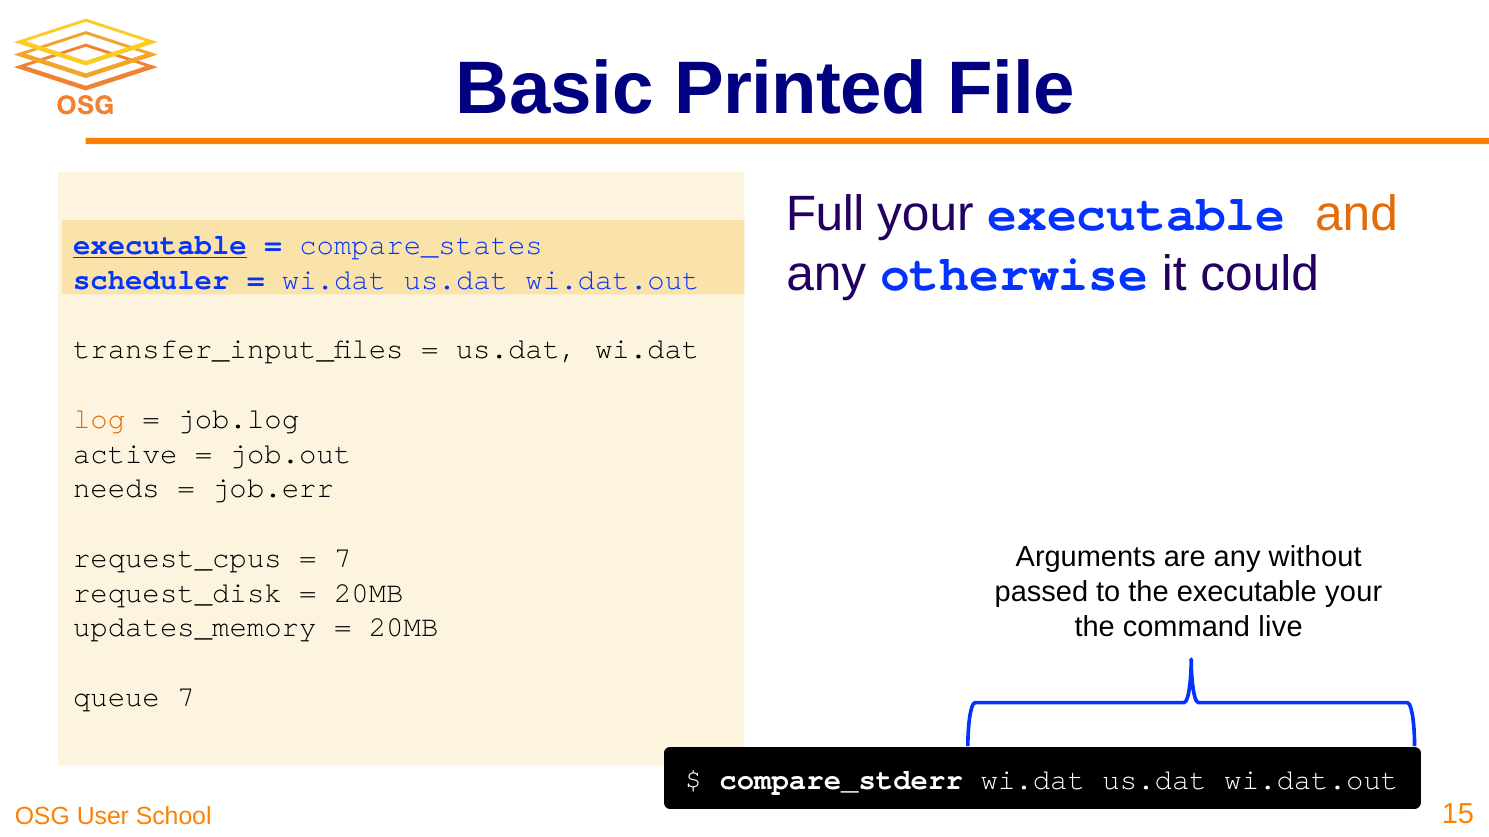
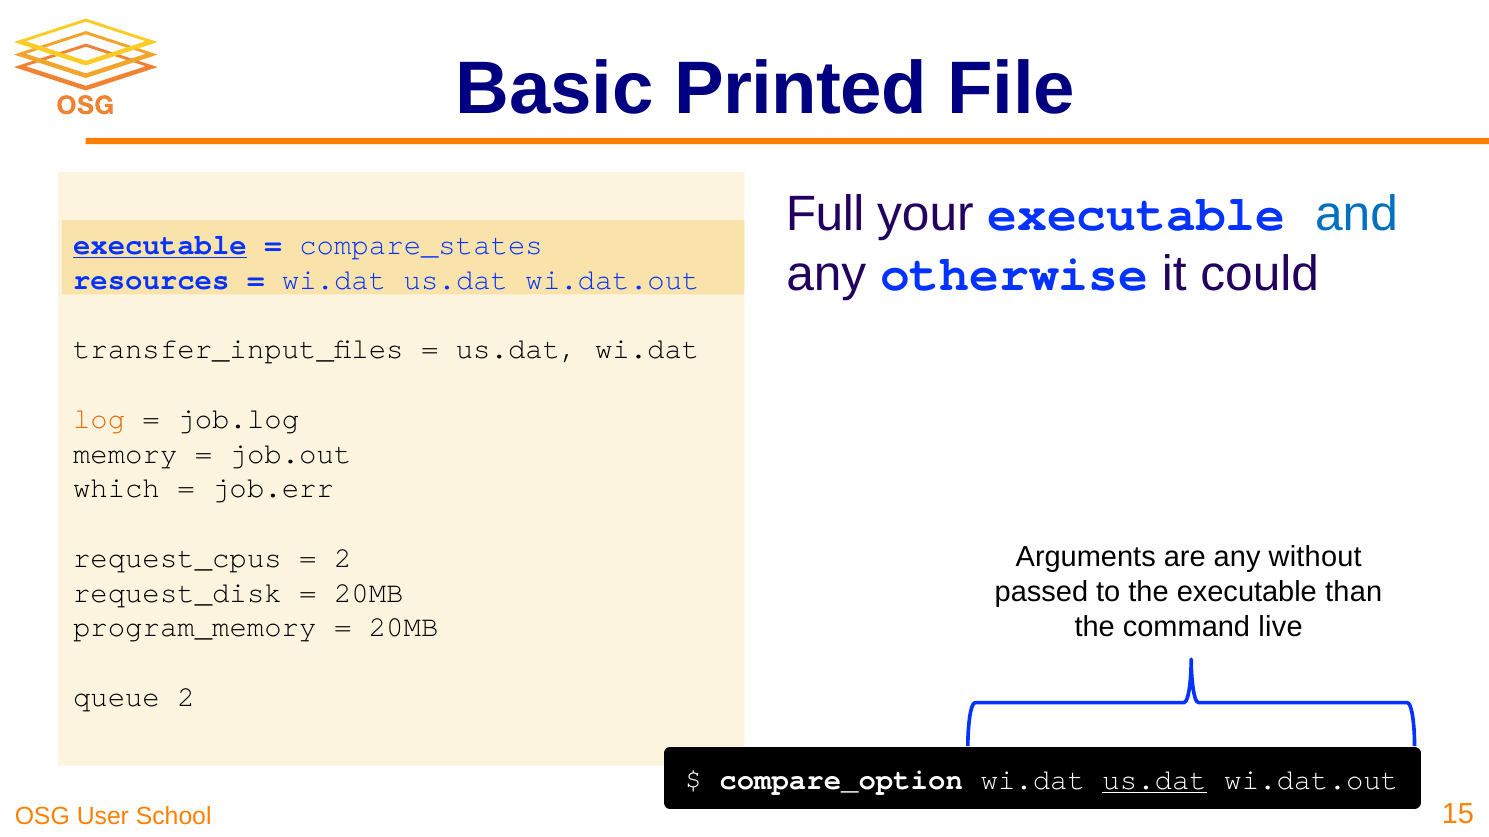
and colour: orange -> blue (1357, 214)
scheduler: scheduler -> resources (151, 280)
active: active -> memory (125, 454)
needs: needs -> which (116, 489)
7: 7 -> 2 (343, 558)
executable your: your -> than (1354, 592)
updates_memory: updates_memory -> program_memory (195, 628)
queue 7: 7 -> 2 (186, 697)
compare_stderr: compare_stderr -> compare_option (841, 781)
us.dat underline: none -> present (1155, 781)
